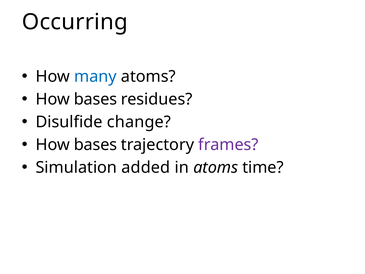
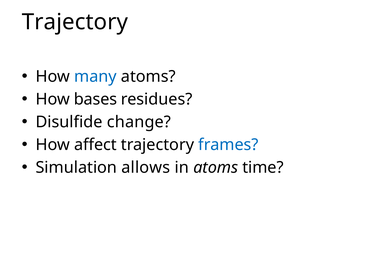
Occurring: Occurring -> Trajectory (75, 22)
bases: bases -> affect (95, 145)
frames colour: purple -> blue (228, 145)
added: added -> allows (146, 167)
